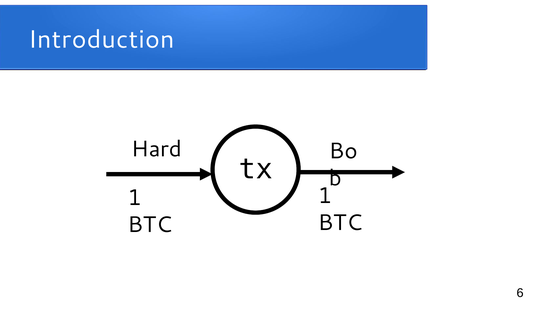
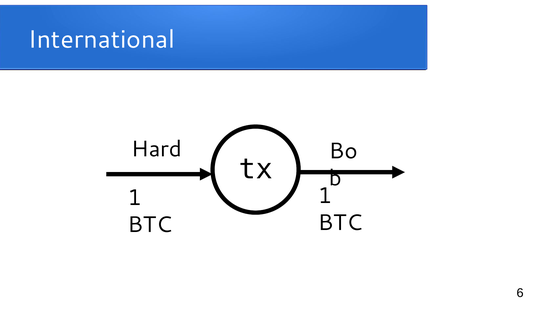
Introduction: Introduction -> International (102, 40)
